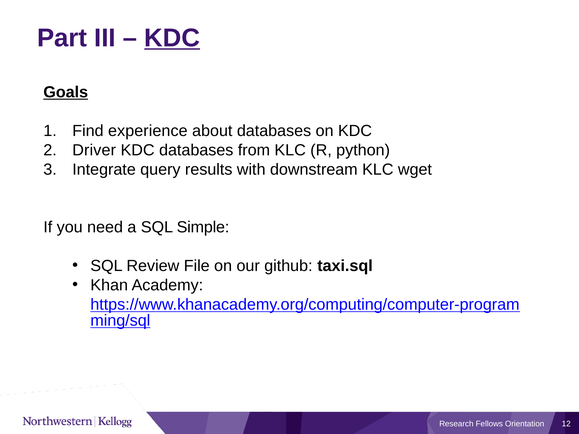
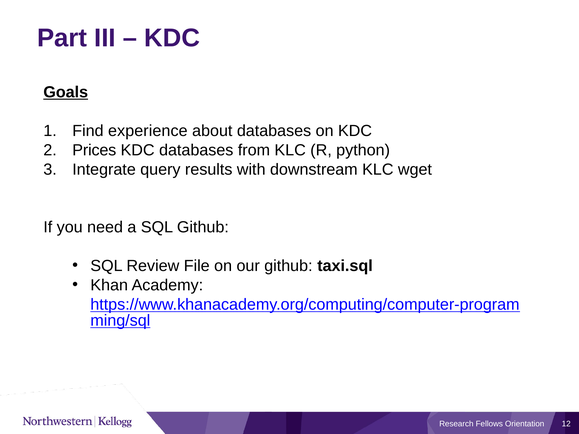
KDC underline: present -> none (172, 38)
Driver: Driver -> Prices (94, 150)
SQL Simple: Simple -> Github (203, 227)
